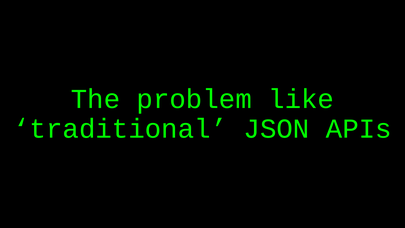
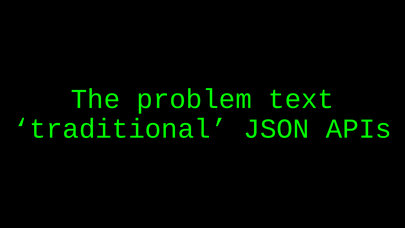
like: like -> text (301, 99)
